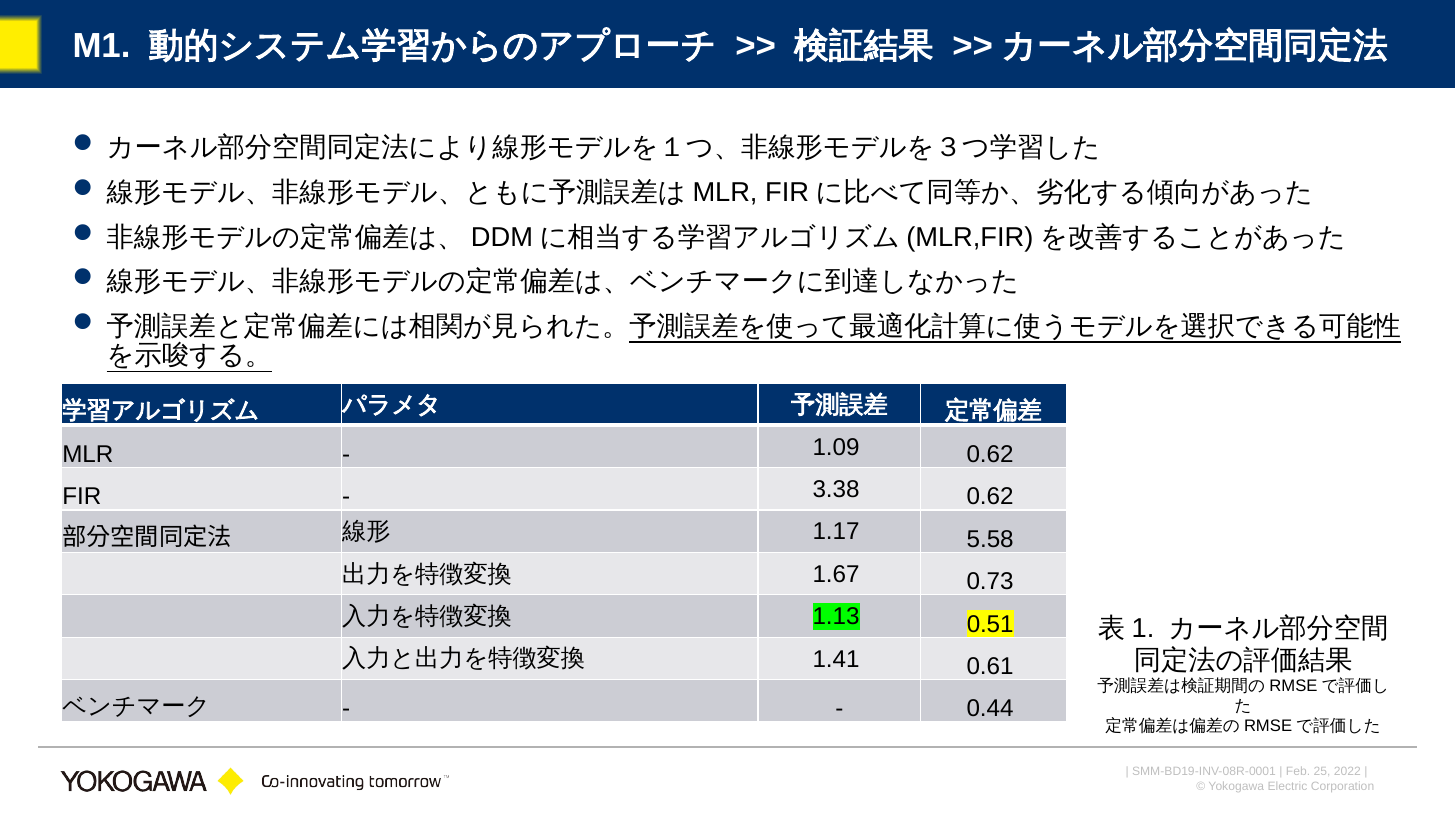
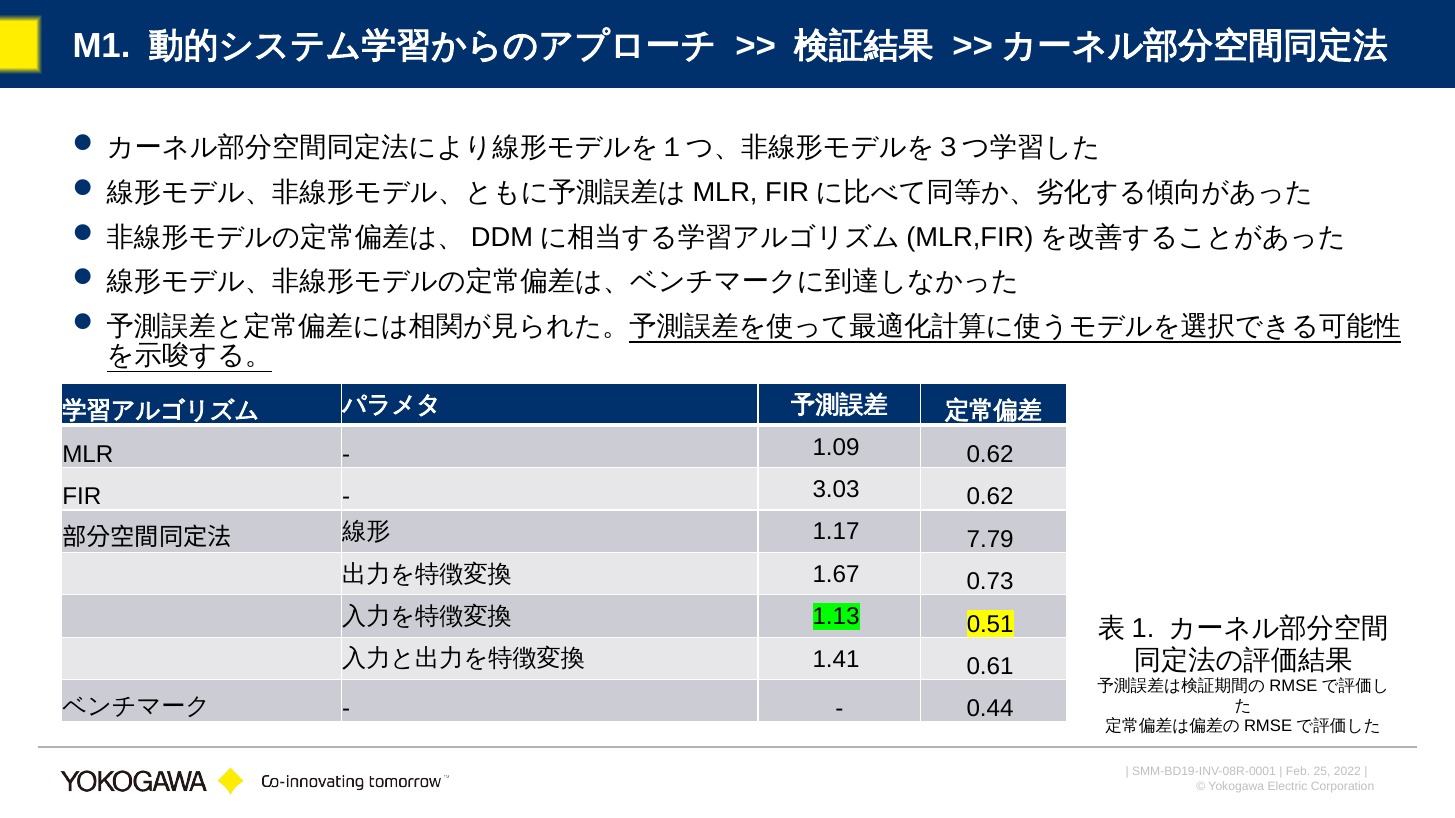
3.38: 3.38 -> 3.03 (836, 490)
5.58: 5.58 -> 7.79 (990, 540)
